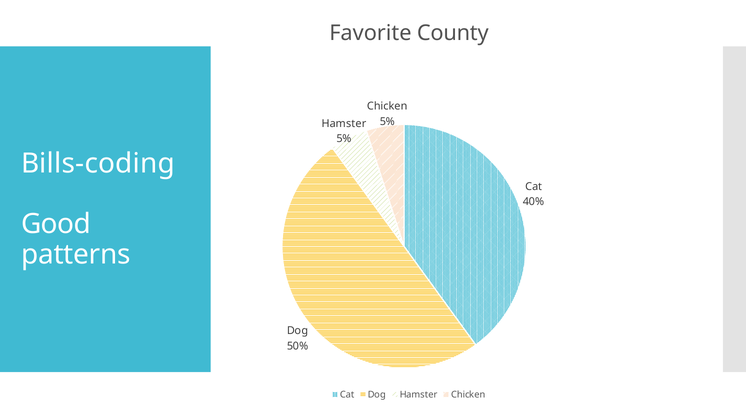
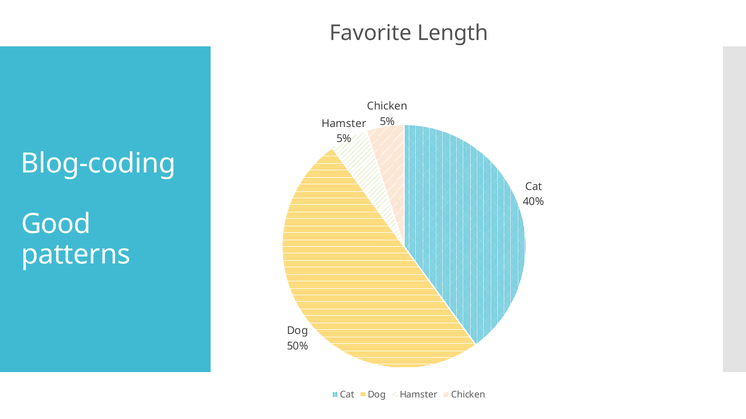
County: County -> Length (453, 33)
Bills-coding: Bills-coding -> Blog-coding (98, 164)
